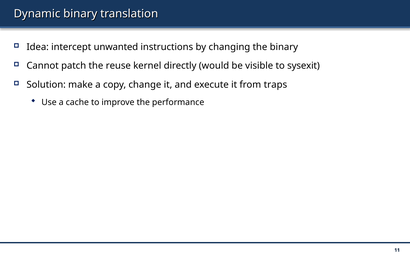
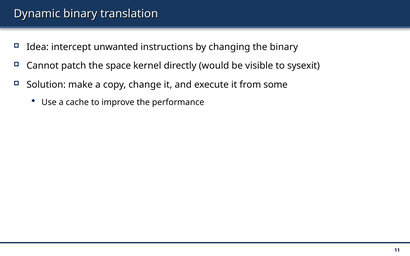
reuse: reuse -> space (118, 66)
traps: traps -> some (276, 85)
